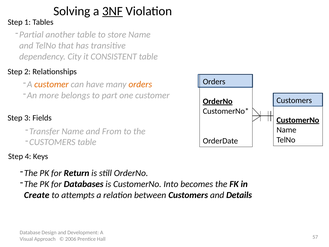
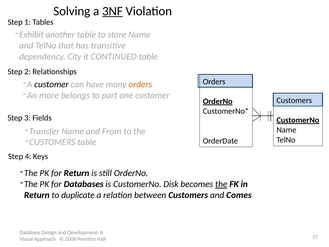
Partial: Partial -> Exhibit (31, 34)
CONSISTENT: CONSISTENT -> CONTINUED (114, 56)
customer colour: orange -> black (51, 84)
Into: Into -> Disk (171, 184)
the underline: none -> present (221, 184)
Create: Create -> Return (37, 195)
attempts: attempts -> duplicate (78, 195)
Details: Details -> Comes (239, 195)
